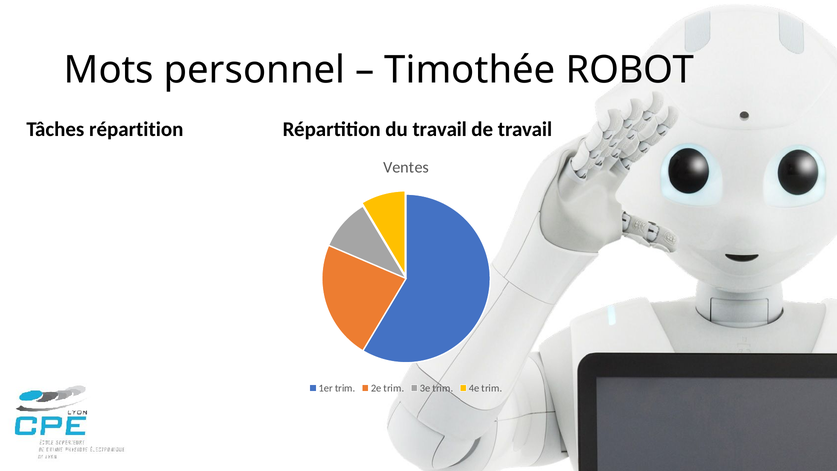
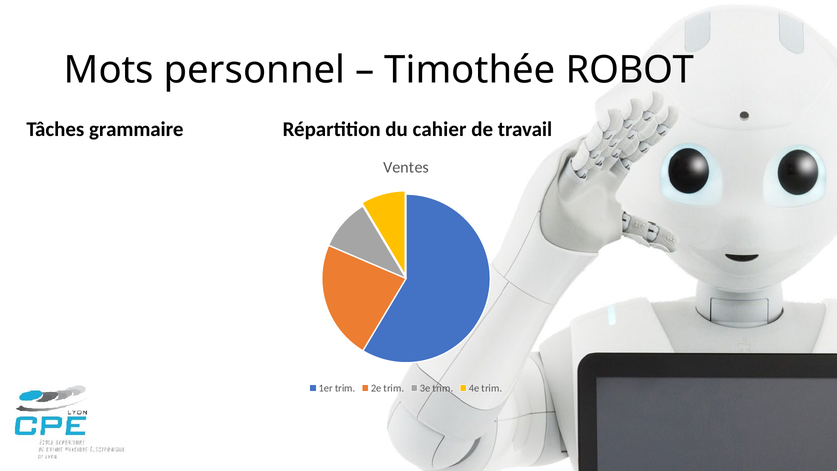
Tâches répartition: répartition -> grammaire (136, 129)
du travail: travail -> cahier (440, 129)
